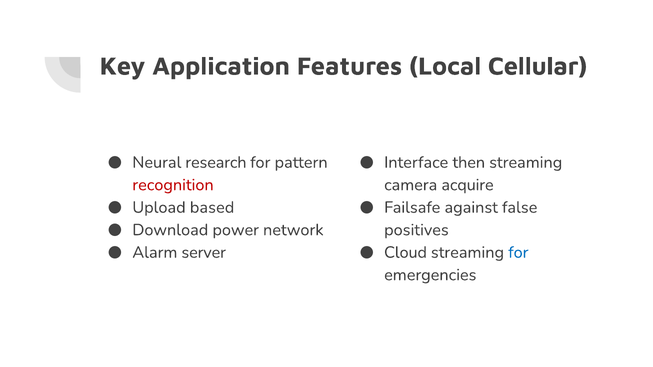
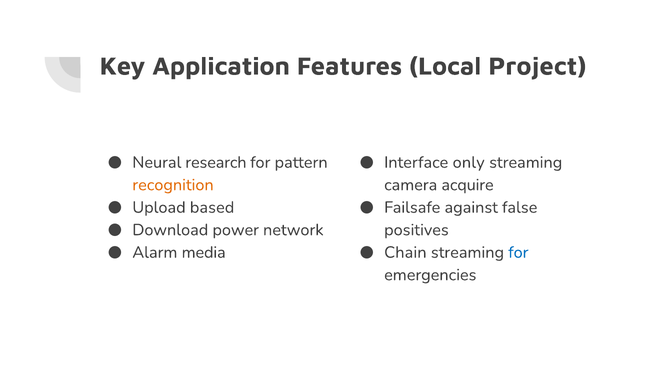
Cellular: Cellular -> Project (537, 66)
then: then -> only (469, 163)
recognition colour: red -> orange (173, 185)
server: server -> media (204, 253)
Cloud: Cloud -> Chain (405, 253)
